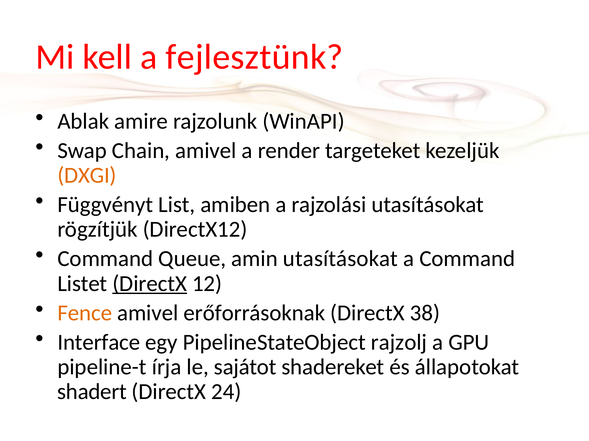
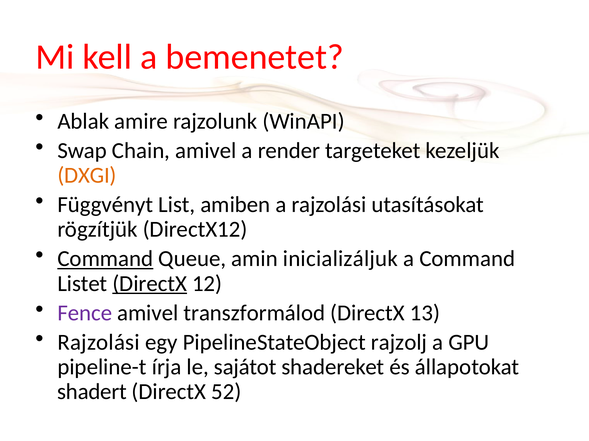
fejlesztünk: fejlesztünk -> bemenetet (255, 57)
Command underline: none -> present (105, 259)
amin utasításokat: utasításokat -> inicializáljuk (340, 259)
Fence colour: orange -> purple (85, 313)
erőforrásoknak: erőforrásoknak -> transzformálod (254, 313)
38: 38 -> 13 (425, 313)
Interface: Interface -> Rajzolási (99, 343)
24: 24 -> 52 (226, 392)
